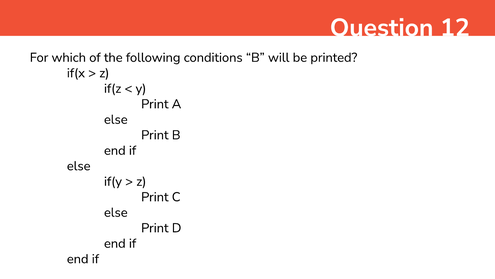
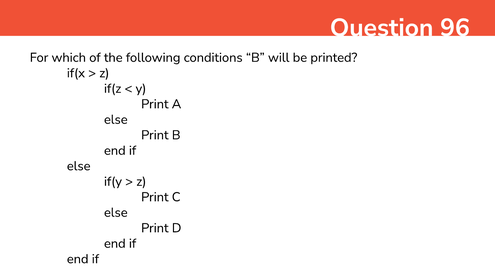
12: 12 -> 96 (455, 28)
